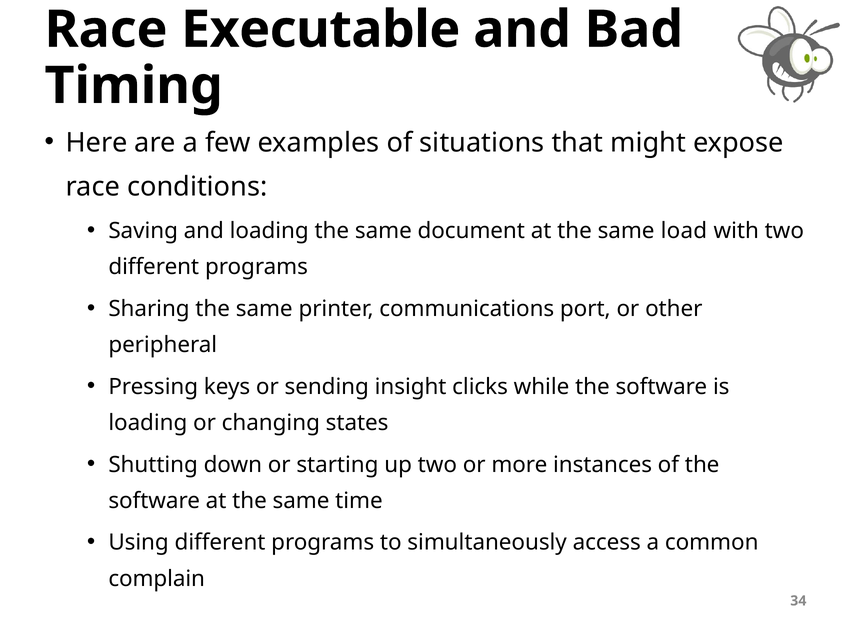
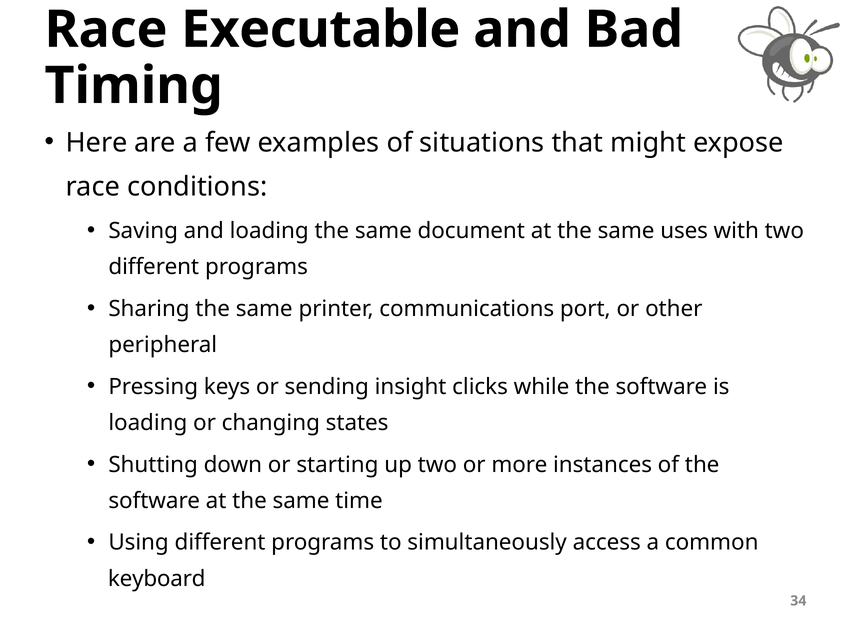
load: load -> uses (684, 231)
complain: complain -> keyboard (157, 579)
